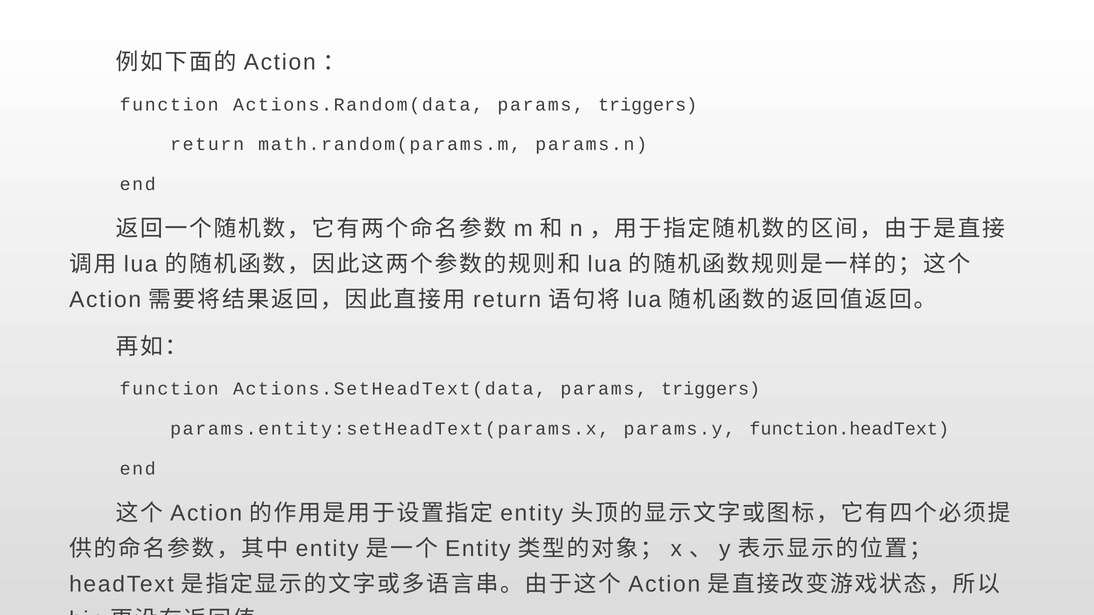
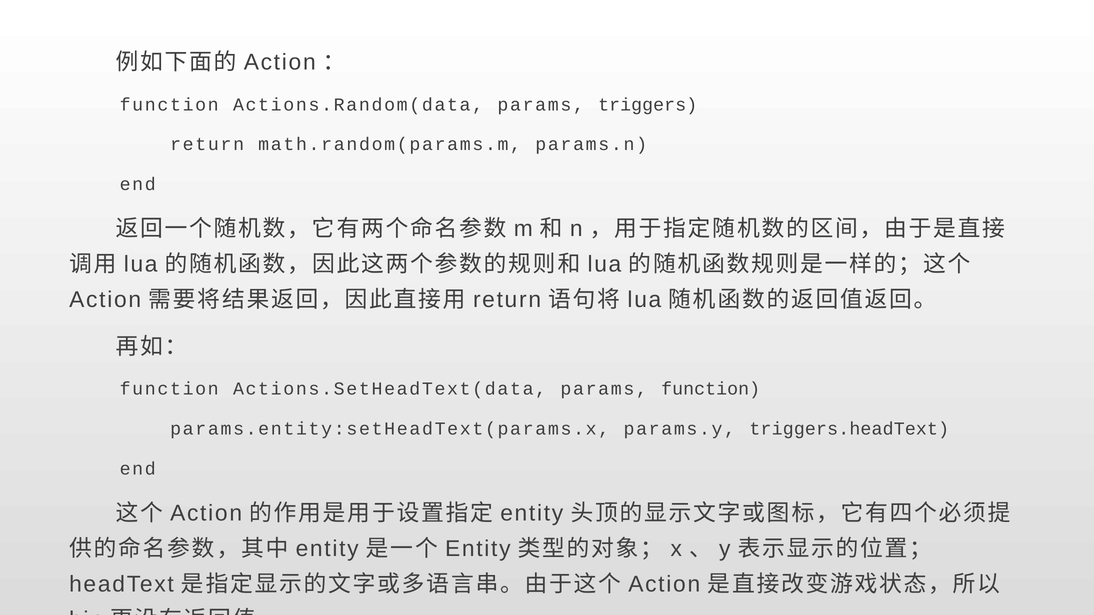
Actions.SetHeadText(data params triggers: triggers -> function (711, 389)
function.headText: function.headText -> triggers.headText (849, 429)
